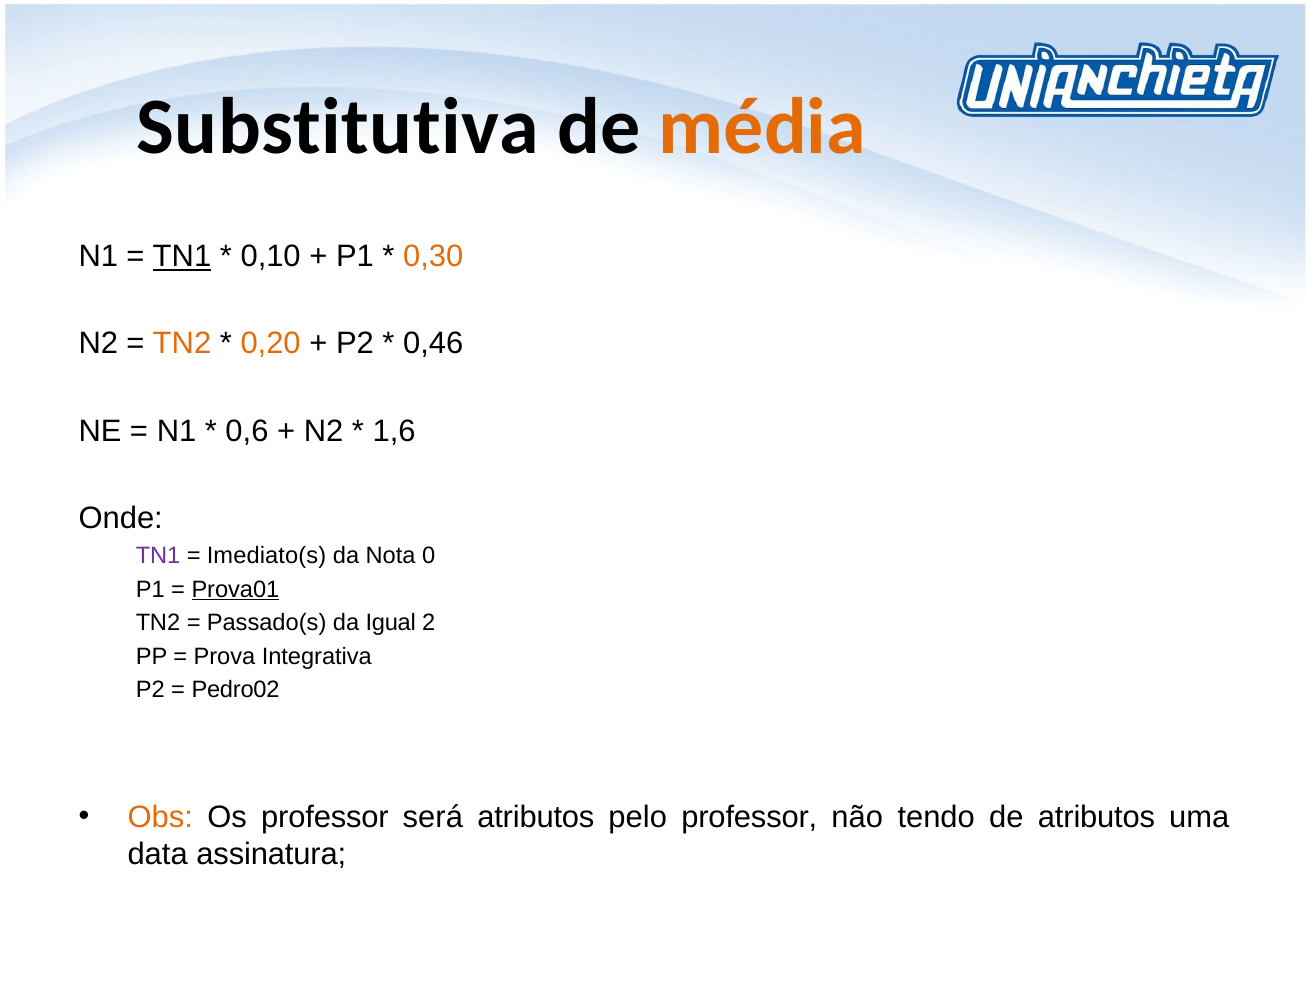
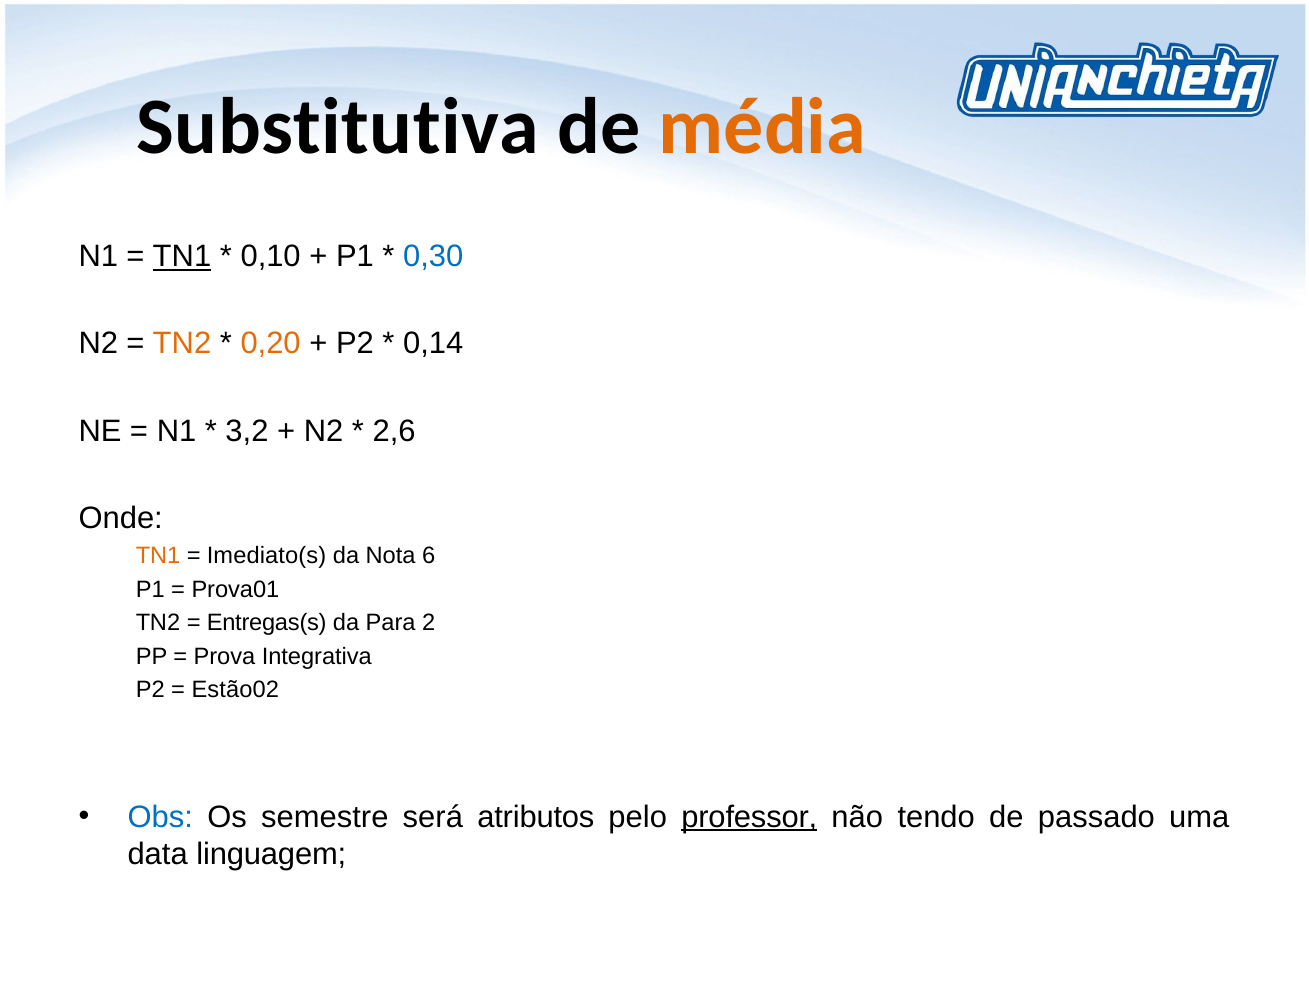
0,30 colour: orange -> blue (433, 256)
0,46: 0,46 -> 0,14 (433, 344)
0,6: 0,6 -> 3,2 (247, 431)
1,6: 1,6 -> 2,6 (394, 431)
TN1 colour: purple -> orange (158, 556)
0: 0 -> 6 (429, 556)
Prova01 underline: present -> none (235, 589)
Passado(s: Passado(s -> Entregas(s (267, 623)
Igual: Igual -> Para (391, 623)
Pedro02: Pedro02 -> Estão02 (235, 690)
Obs colour: orange -> blue (160, 817)
Os professor: professor -> semestre (325, 817)
professor underline: none -> present (749, 817)
de atributos: atributos -> passado (1096, 817)
assinatura: assinatura -> linguagem (271, 854)
